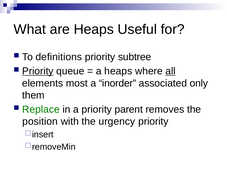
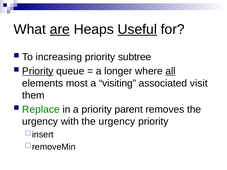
are underline: none -> present (60, 29)
Useful underline: none -> present (137, 29)
definitions: definitions -> increasing (59, 57)
a heaps: heaps -> longer (118, 71)
inorder: inorder -> visiting (118, 83)
only: only -> visit (199, 83)
position: position -> urgency (40, 122)
